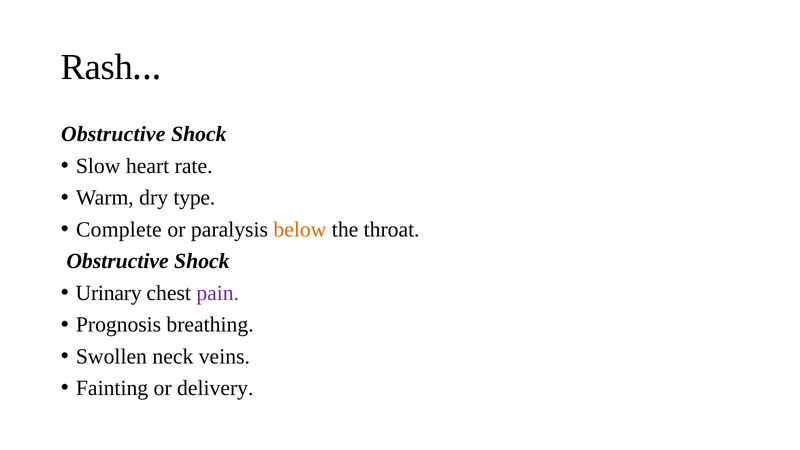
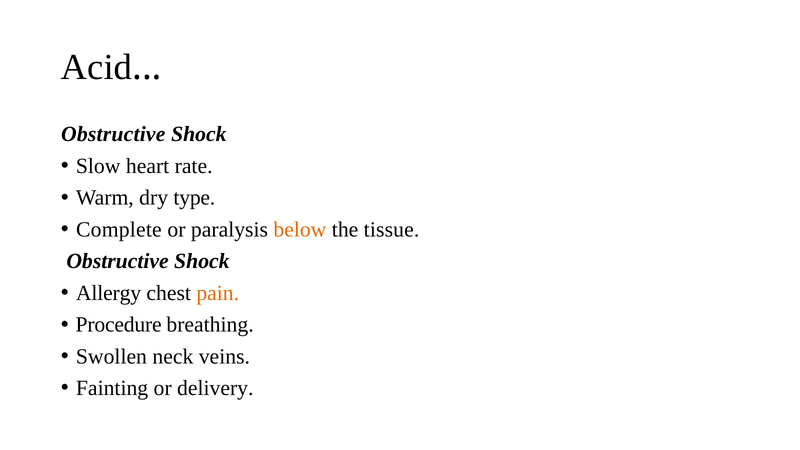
Rash: Rash -> Acid (97, 67)
throat: throat -> tissue (392, 230)
Urinary: Urinary -> Allergy (109, 293)
pain colour: purple -> orange (218, 293)
Prognosis: Prognosis -> Procedure (119, 325)
